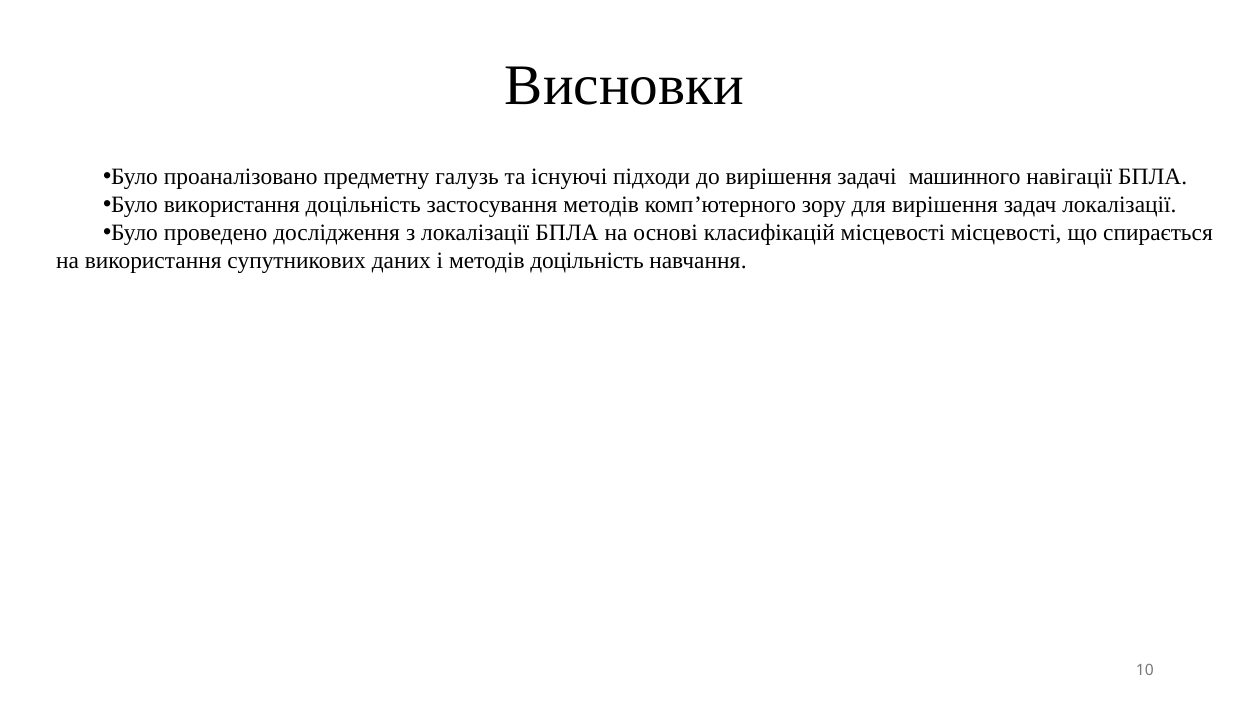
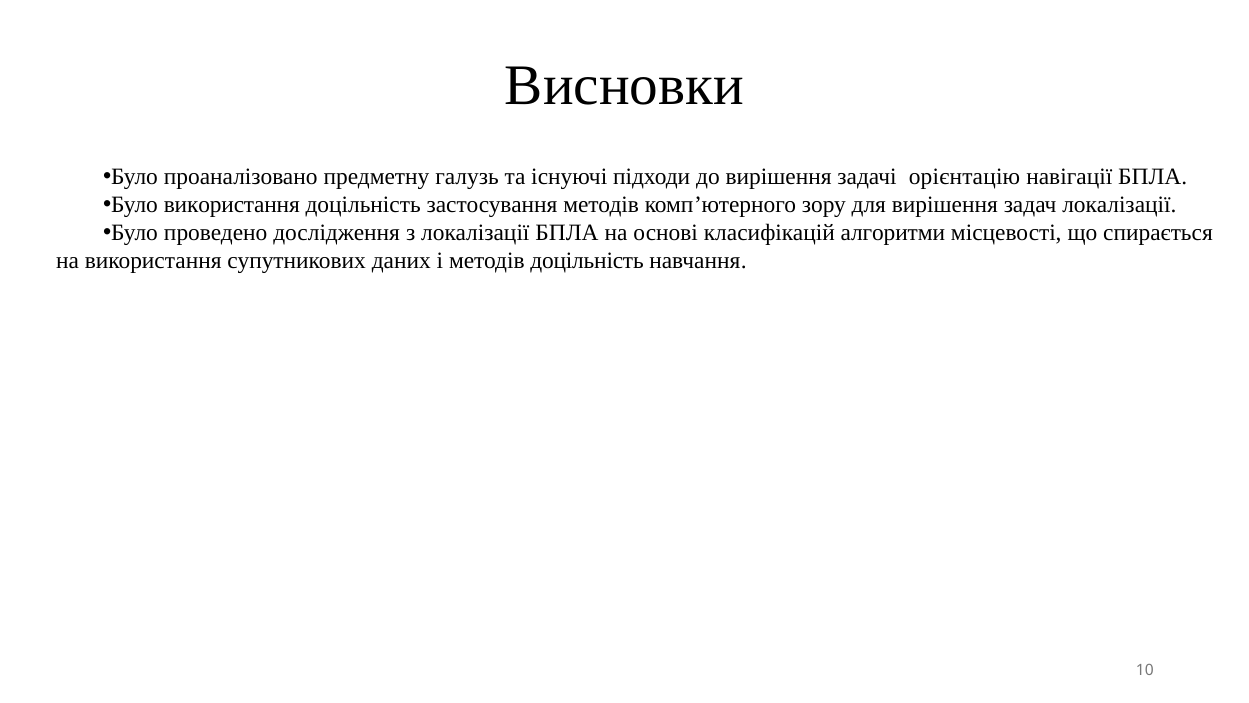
машинного: машинного -> орієнтацію (965, 176)
класифікацій місцевості: місцевості -> алгоритми (893, 233)
